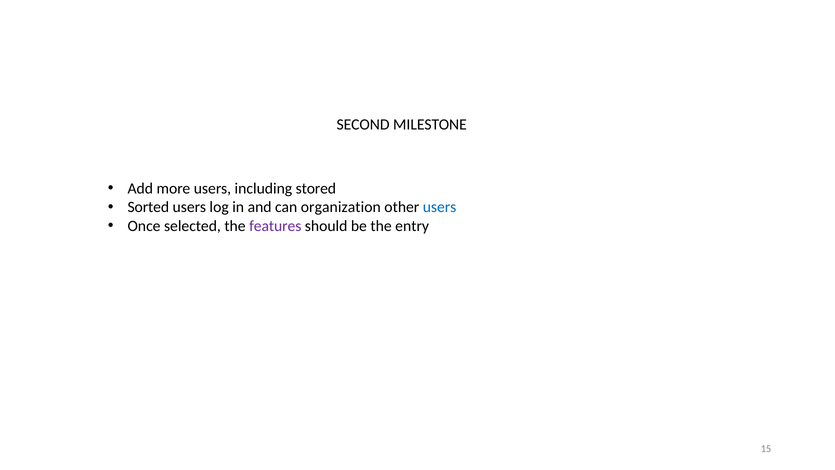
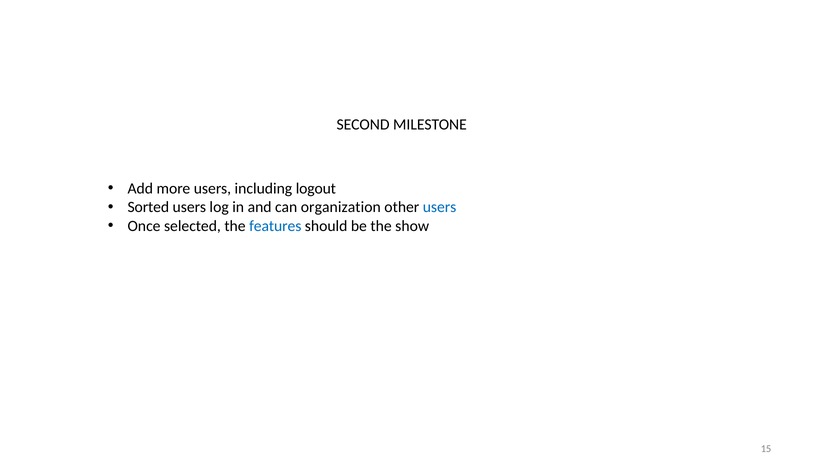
stored: stored -> logout (316, 188)
features colour: purple -> blue (275, 226)
entry: entry -> show (412, 226)
